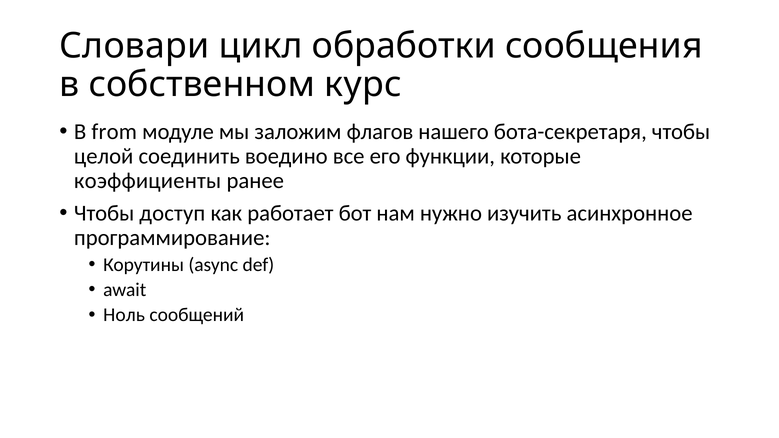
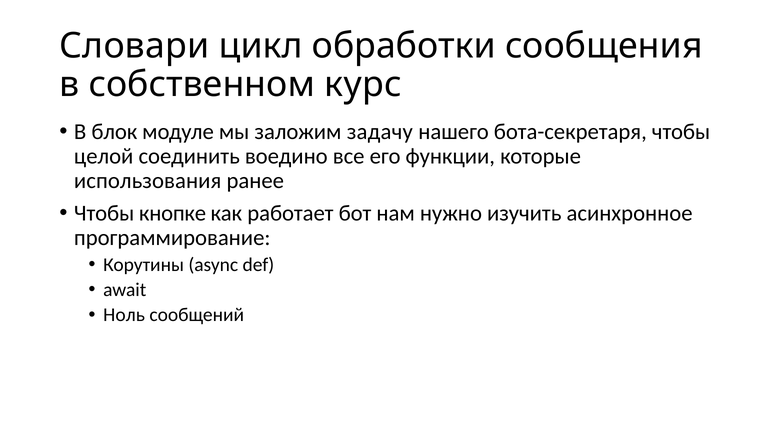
from: from -> блок (114, 132)
флагов: флагов -> задачу (380, 132)
коэффициенты: коэффициенты -> использования (148, 181)
доступ: доступ -> кнопке (173, 213)
